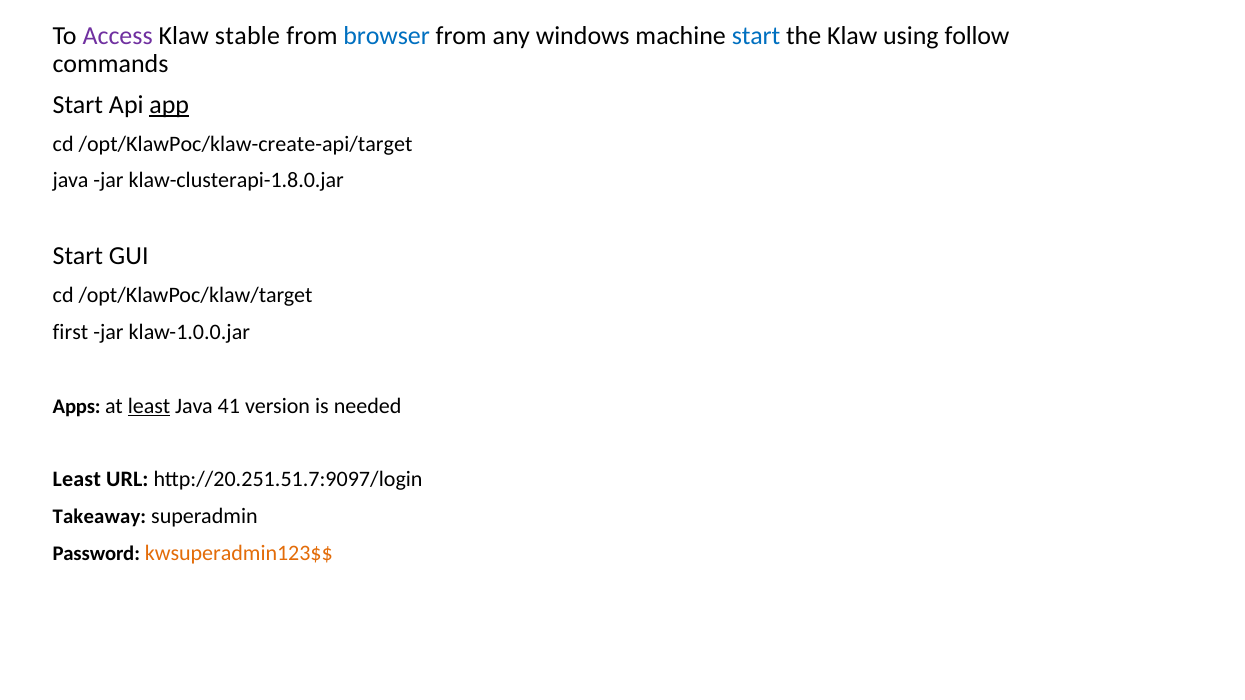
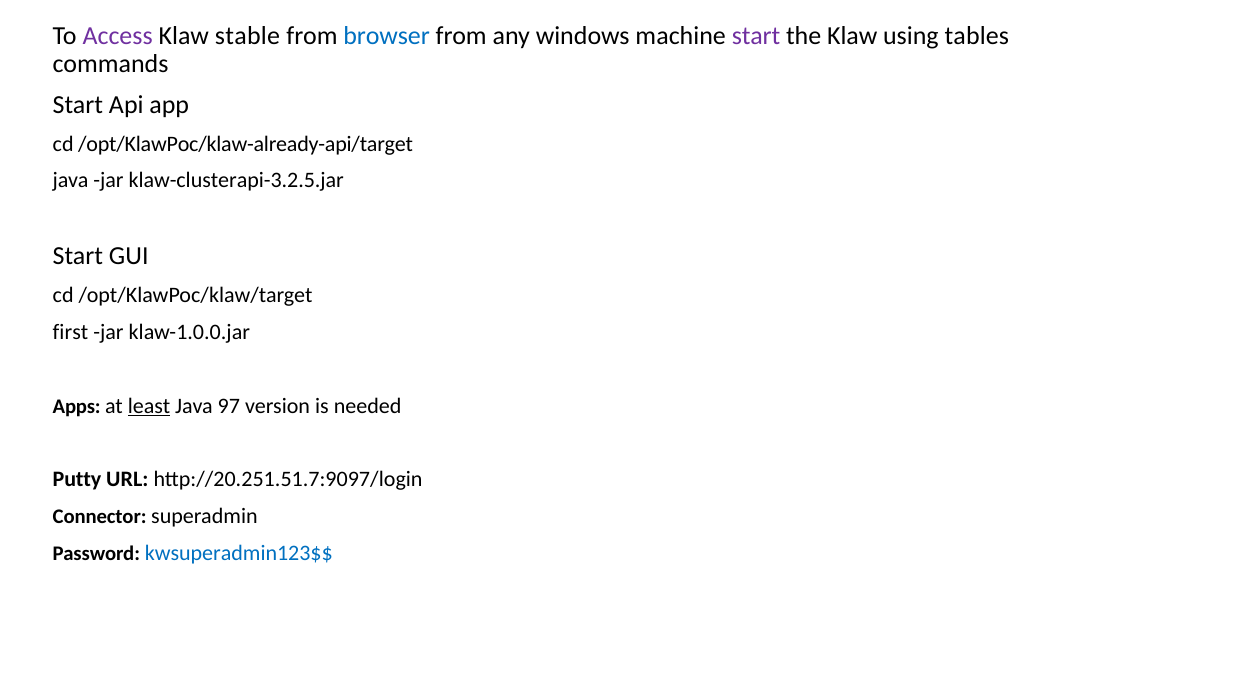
start colour: blue -> purple (756, 36)
follow: follow -> tables (977, 36)
app underline: present -> none (169, 105)
/opt/KlawPoc/klaw-create-api/target: /opt/KlawPoc/klaw-create-api/target -> /opt/KlawPoc/klaw-already-api/target (246, 144)
klaw-clusterapi-1.8.0.jar: klaw-clusterapi-1.8.0.jar -> klaw-clusterapi-3.2.5.jar (236, 181)
41: 41 -> 97 (229, 406)
Least: Least -> Putty (77, 480)
Takeaway: Takeaway -> Connector (100, 517)
kwsuperadmin123$$ colour: orange -> blue (239, 553)
